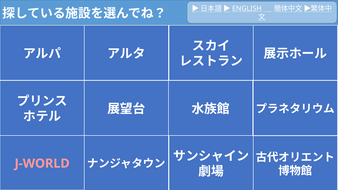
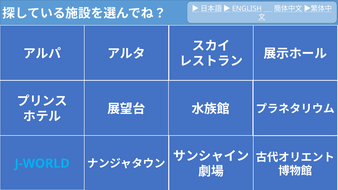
J-WORLD colour: pink -> light blue (42, 164)
